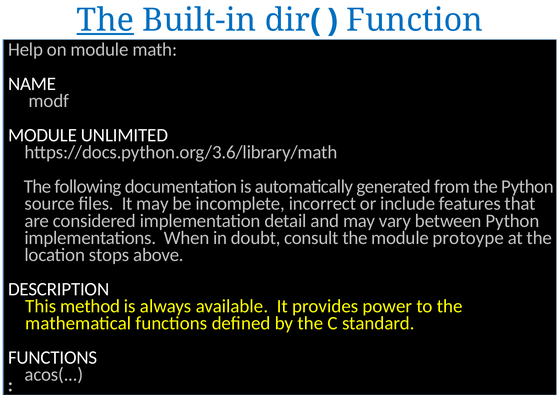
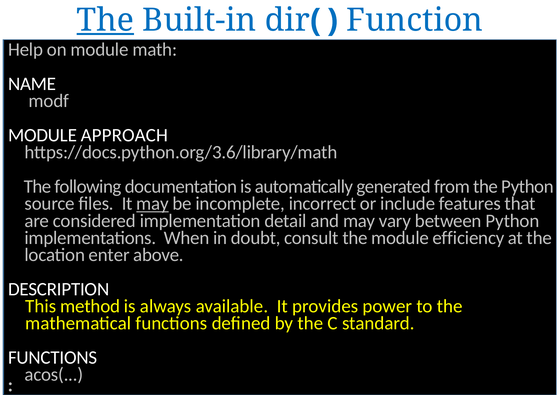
UNLIMITED: UNLIMITED -> APPROACH (124, 135)
may underline: none -> present (153, 203)
protoype: protoype -> efficiency (468, 238)
stops: stops -> enter (109, 255)
